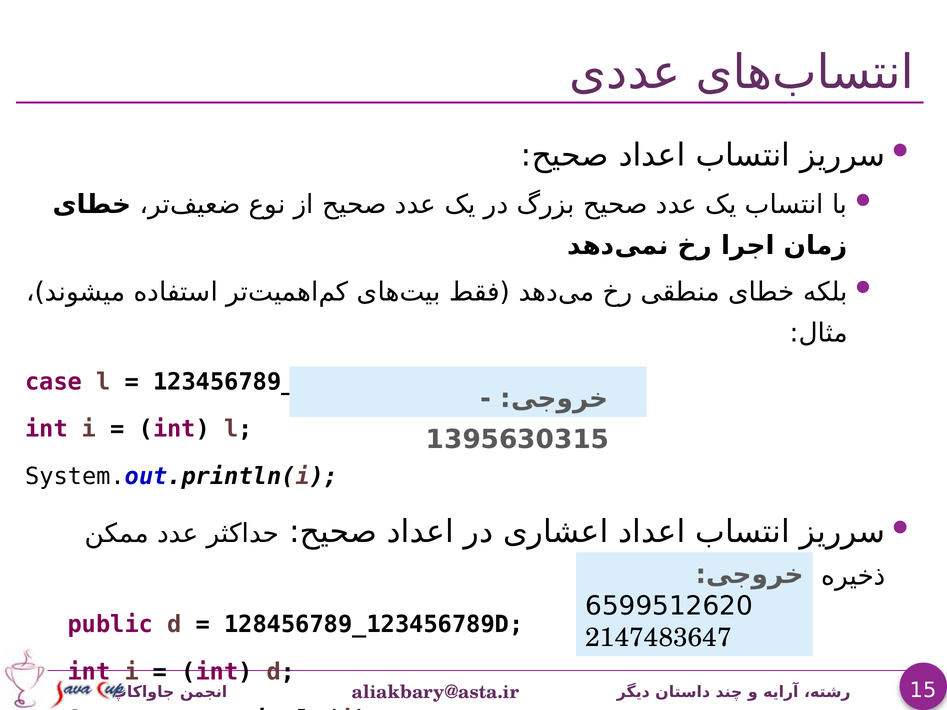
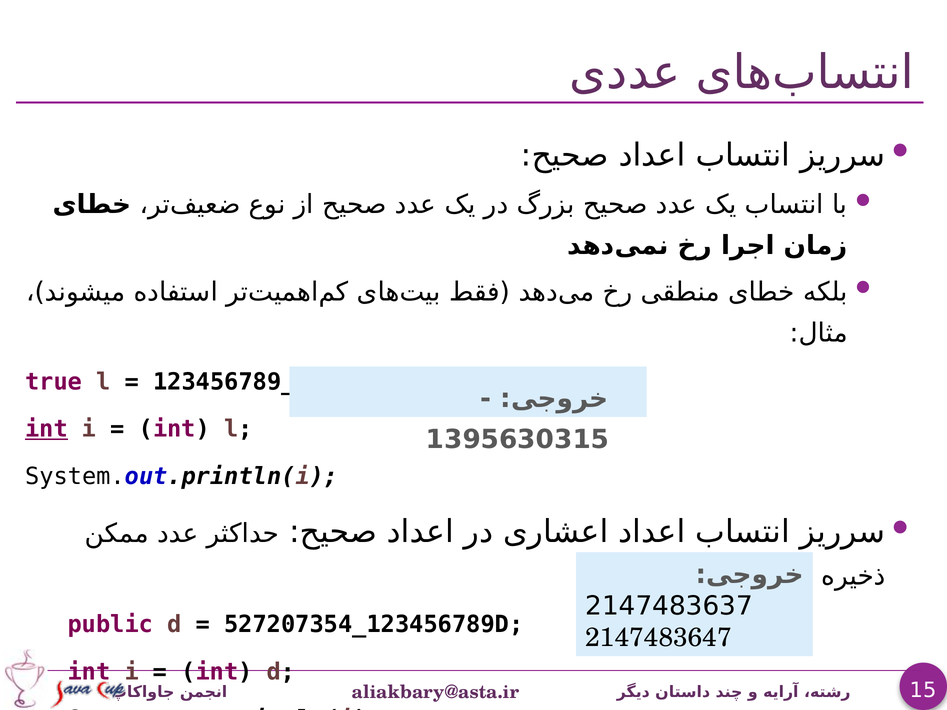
case: case -> true (54, 382)
int underline: none -> present (46, 429)
6599512620: 6599512620 -> 2147483637 (669, 606)
128456789_123456789D: 128456789_123456789D -> 527207354_123456789D (374, 625)
